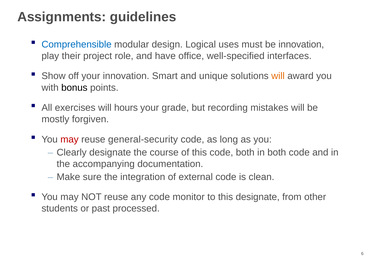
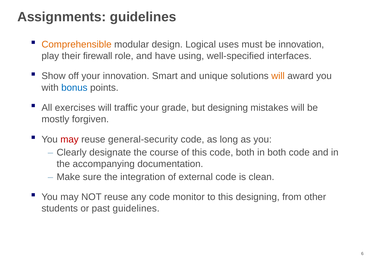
Comprehensible colour: blue -> orange (77, 45)
project: project -> firewall (98, 56)
office: office -> using (191, 56)
bonus colour: black -> blue (74, 88)
hours: hours -> traffic (126, 108)
but recording: recording -> designing (228, 108)
this designate: designate -> designing (258, 197)
past processed: processed -> guidelines (136, 209)
